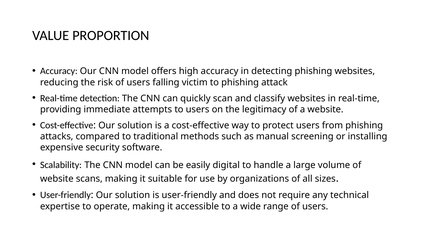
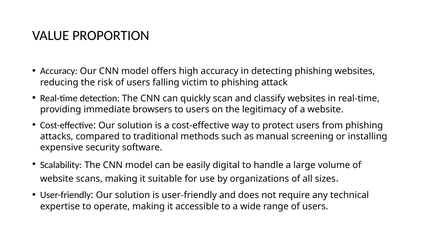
attempts: attempts -> browsers (152, 110)
